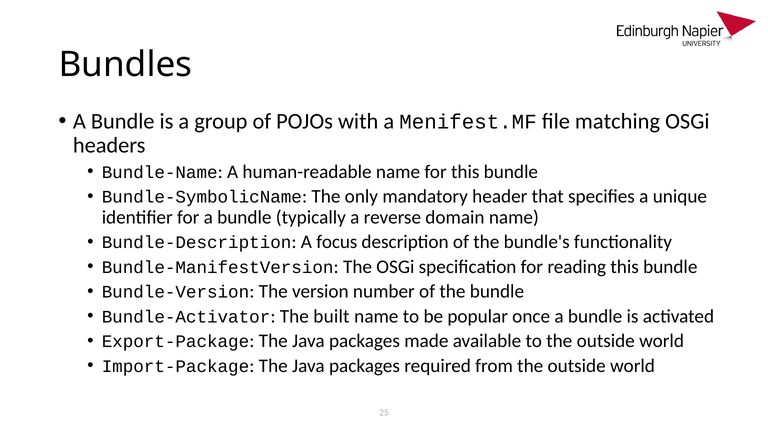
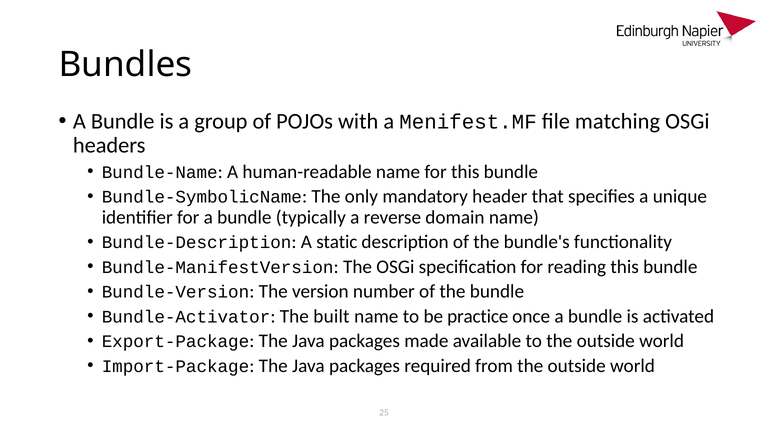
focus: focus -> static (337, 242)
popular: popular -> practice (478, 316)
